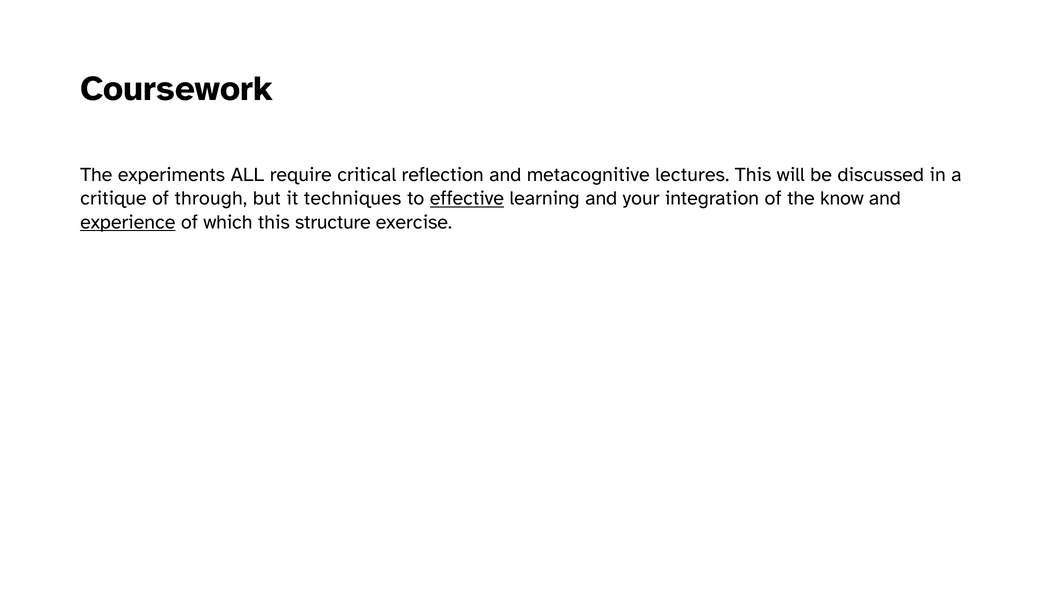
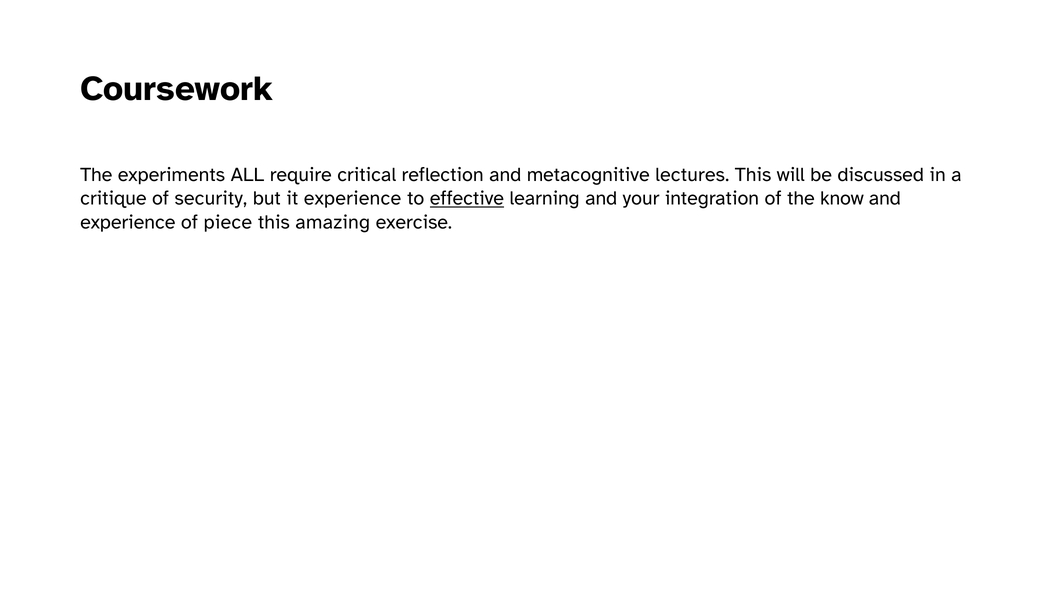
through: through -> security (211, 198)
it techniques: techniques -> experience (353, 198)
experience underline: present -> none (128, 222)
which: which -> piece (228, 222)
structure: structure -> amazing (333, 222)
